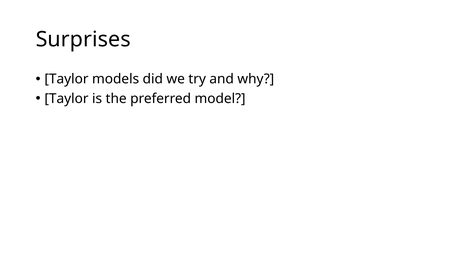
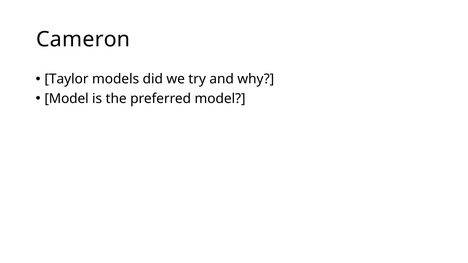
Surprises: Surprises -> Cameron (83, 39)
Taylor: Taylor -> Model (67, 99)
